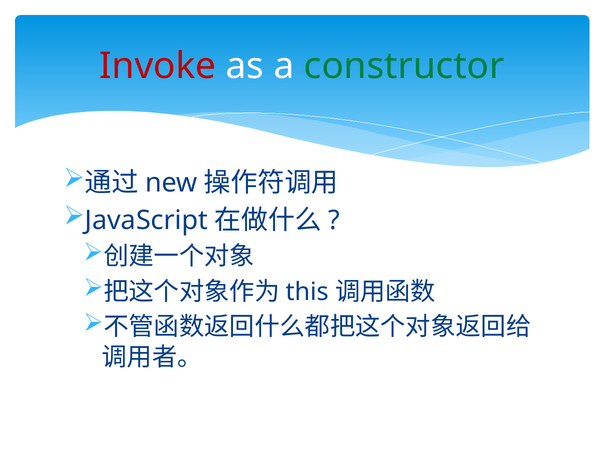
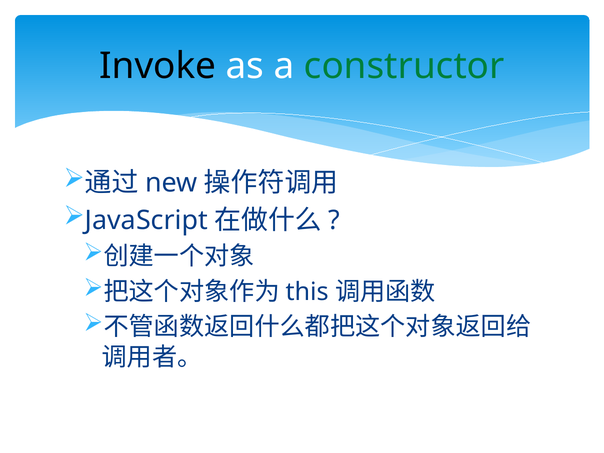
Invoke colour: red -> black (158, 66)
